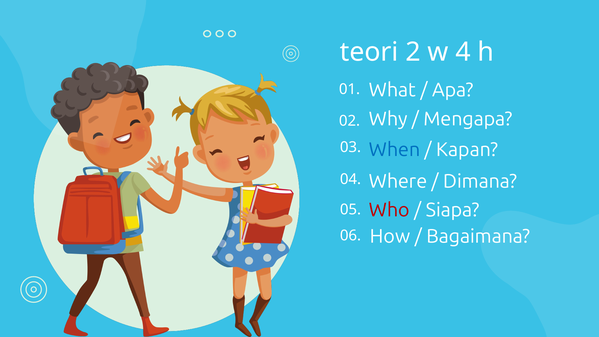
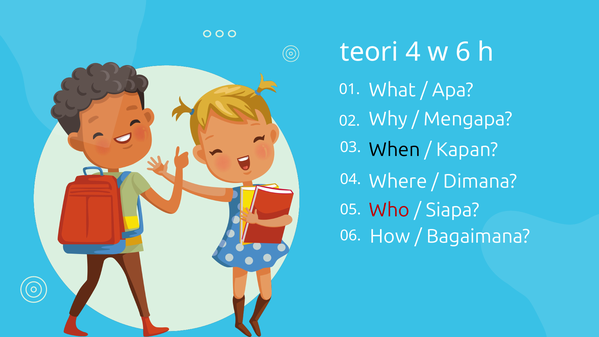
2: 2 -> 4 (413, 52)
4: 4 -> 6 (463, 52)
When colour: blue -> black (395, 150)
